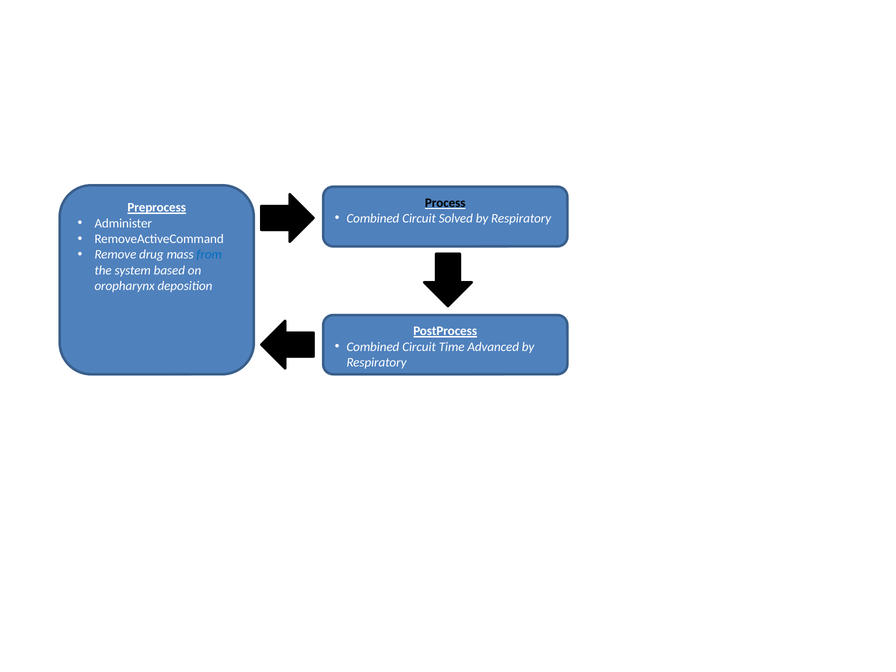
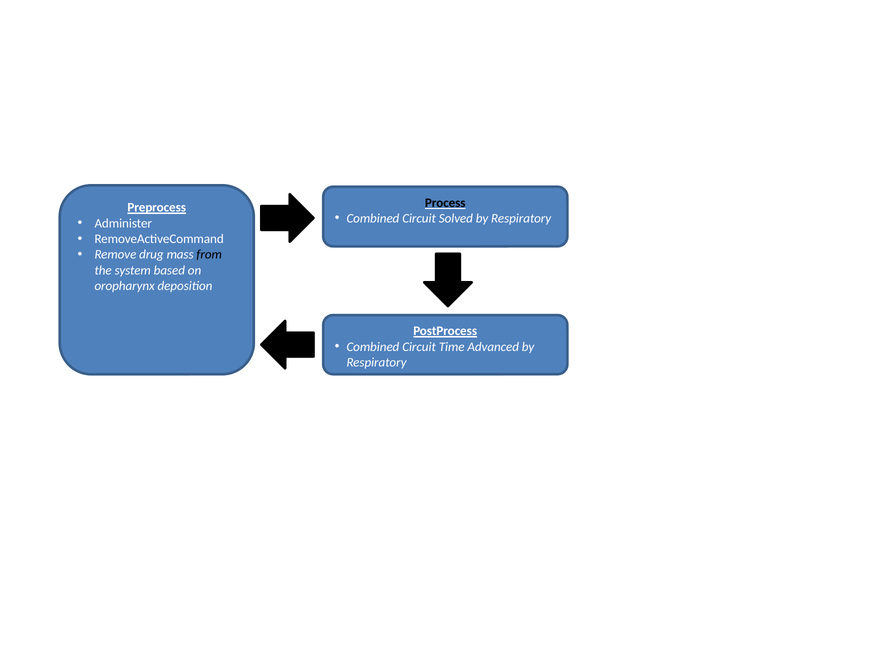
from colour: blue -> black (209, 255)
